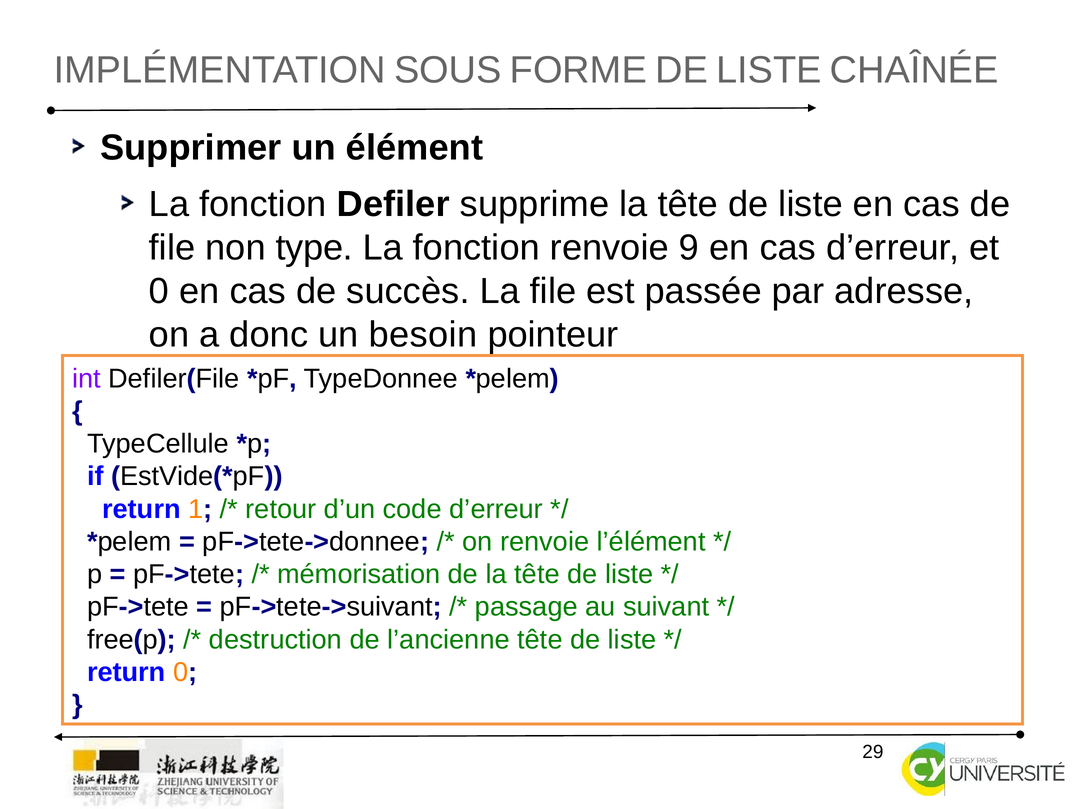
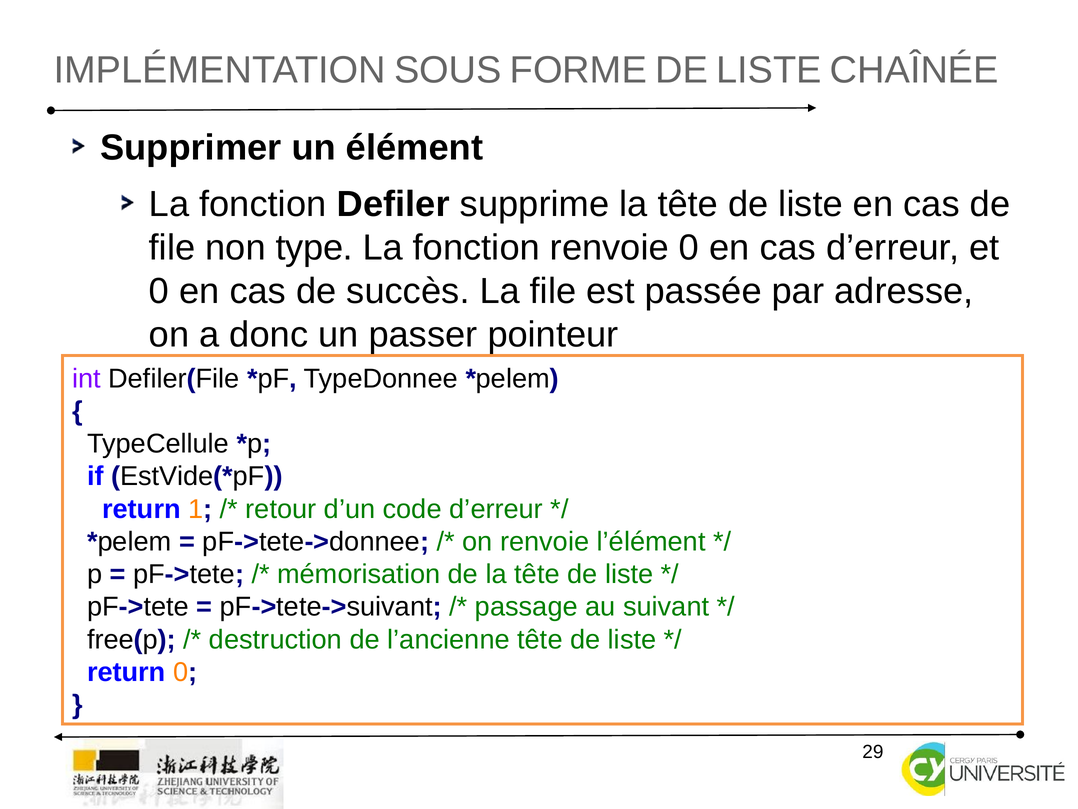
renvoie 9: 9 -> 0 (689, 248)
besoin: besoin -> passer (423, 335)
